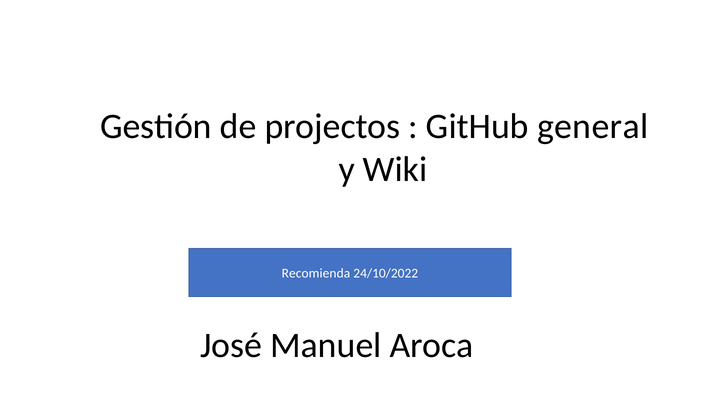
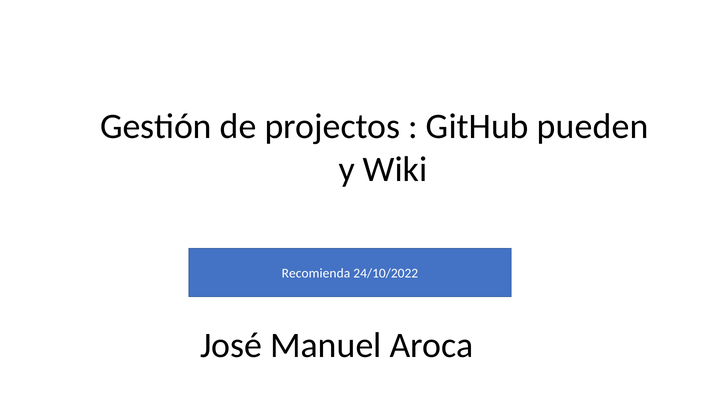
general: general -> pueden (593, 127)
